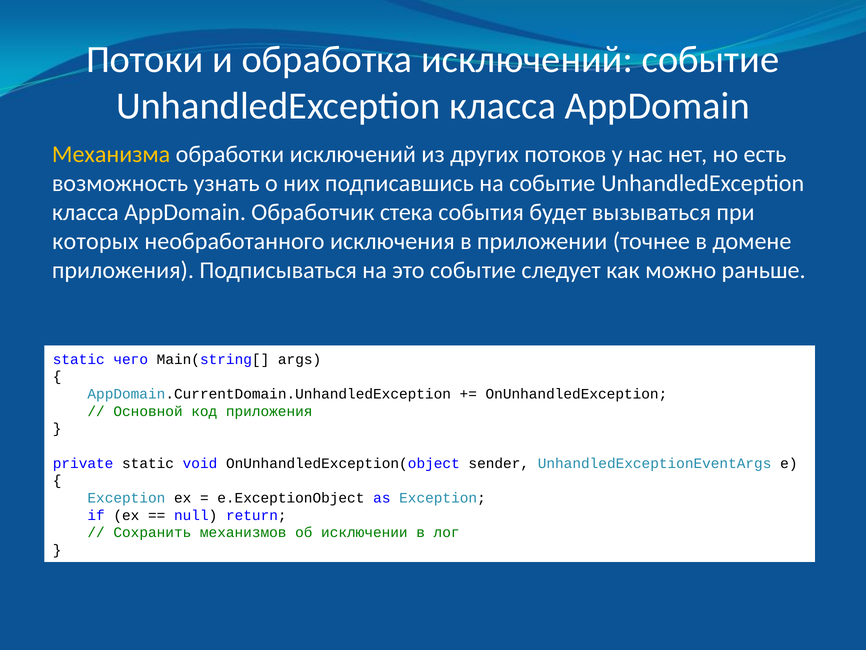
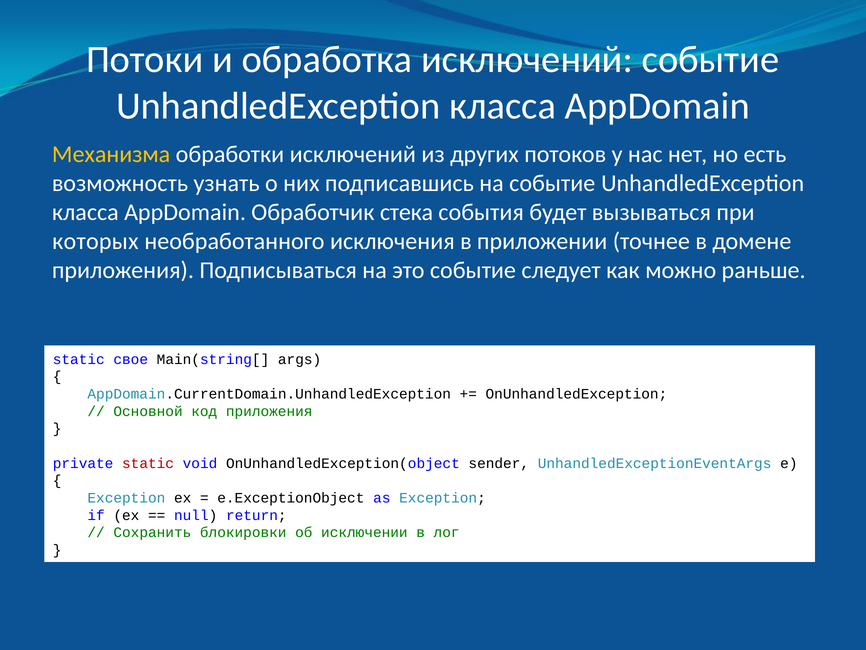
чего: чего -> свое (131, 359)
static colour: black -> red (148, 463)
механизмов: механизмов -> блокировки (243, 532)
